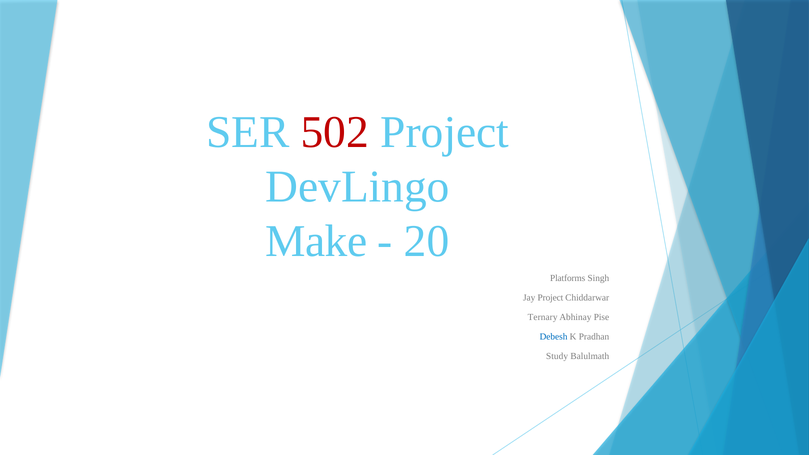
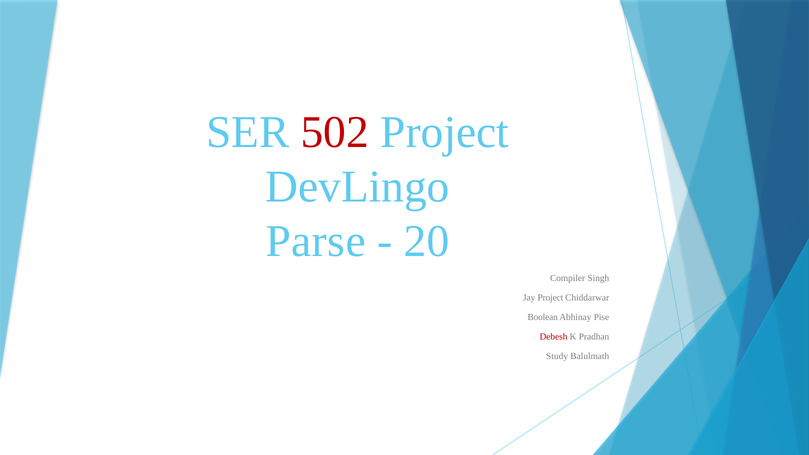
Make: Make -> Parse (316, 241)
Platforms: Platforms -> Compiler (568, 278)
Ternary: Ternary -> Boolean (543, 317)
Debesh colour: blue -> red (554, 337)
